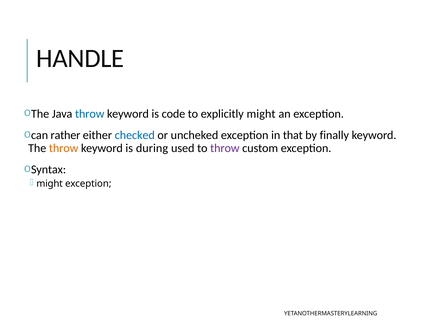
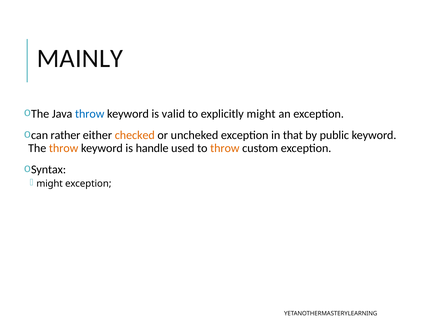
HANDLE: HANDLE -> MAINLY (80, 58)
code: code -> valid (173, 114)
checked colour: blue -> orange (135, 135)
finally: finally -> public (334, 135)
during: during -> handle (152, 148)
throw colour: purple -> orange (225, 148)
